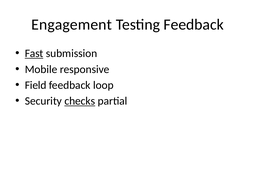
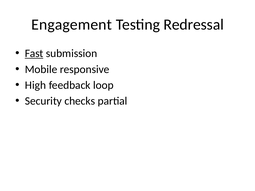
Testing Feedback: Feedback -> Redressal (194, 25)
Field: Field -> High (36, 85)
checks underline: present -> none (80, 101)
